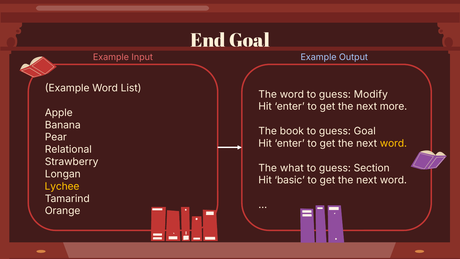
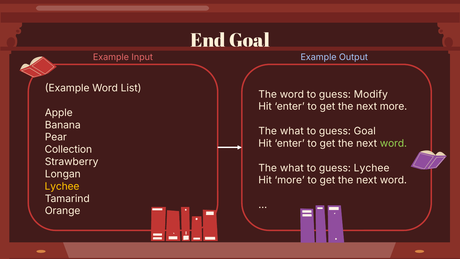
book: book -> what (292, 131)
word colour: yellow -> light green (393, 143)
Relational: Relational -> Collection (68, 149)
guess Section: Section -> Lychee (372, 168)
Hit basic: basic -> more (290, 180)
